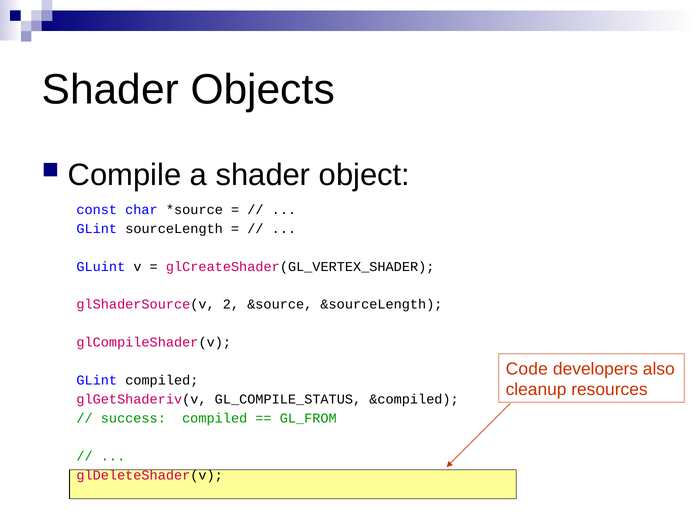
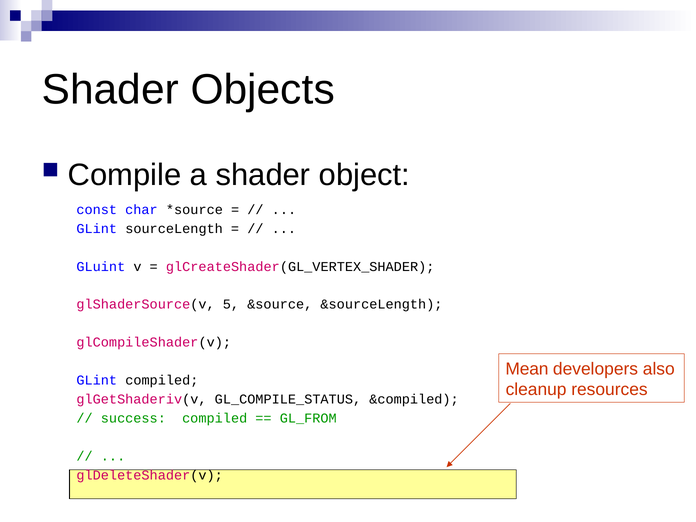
2: 2 -> 5 (231, 304)
Code: Code -> Mean (527, 369)
